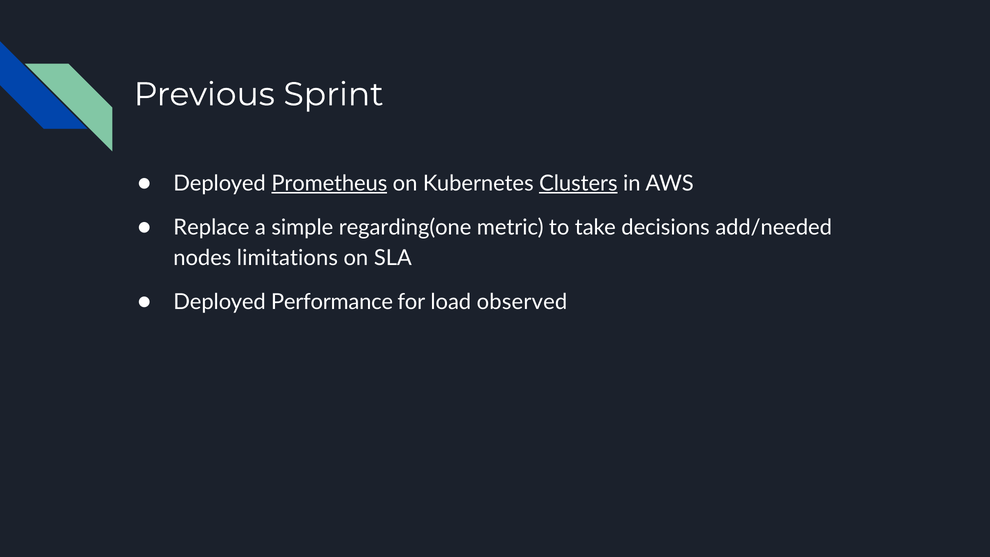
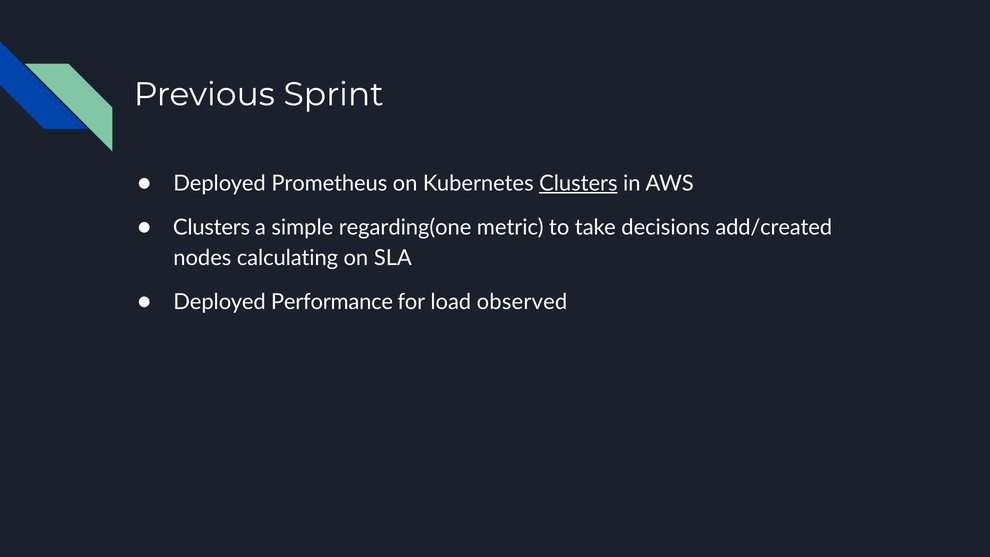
Prometheus underline: present -> none (329, 183)
Replace: Replace -> Clusters (212, 227)
add/needed: add/needed -> add/created (774, 227)
limitations: limitations -> calculating (287, 258)
